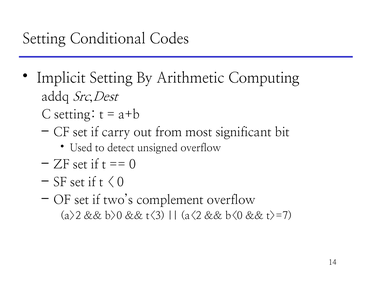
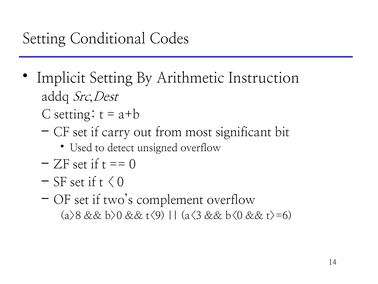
Computing: Computing -> Instruction (264, 78)
a>2: a>2 -> a>8 (71, 215)
t<3: t<3 -> t<9 (155, 215)
a<2: a<2 -> a<3 (191, 215)
t>=7: t>=7 -> t>=6 (279, 215)
